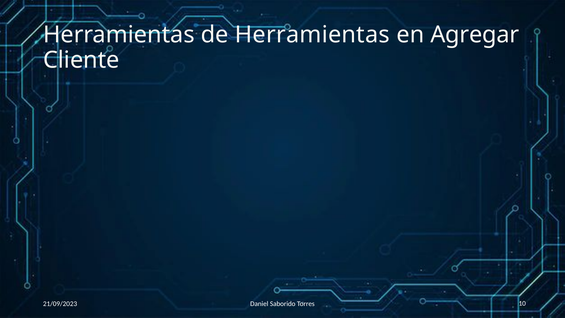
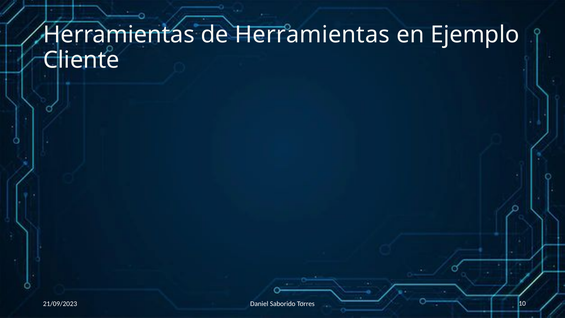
Agregar: Agregar -> Ejemplo (475, 35)
